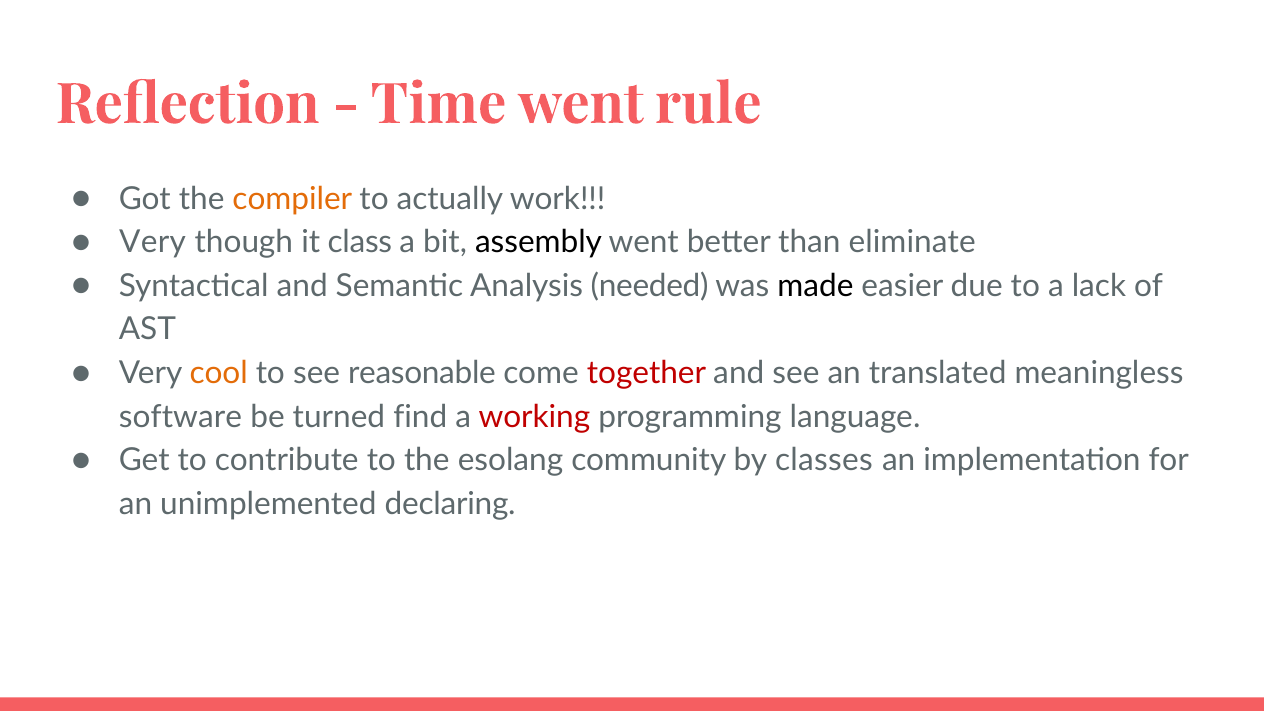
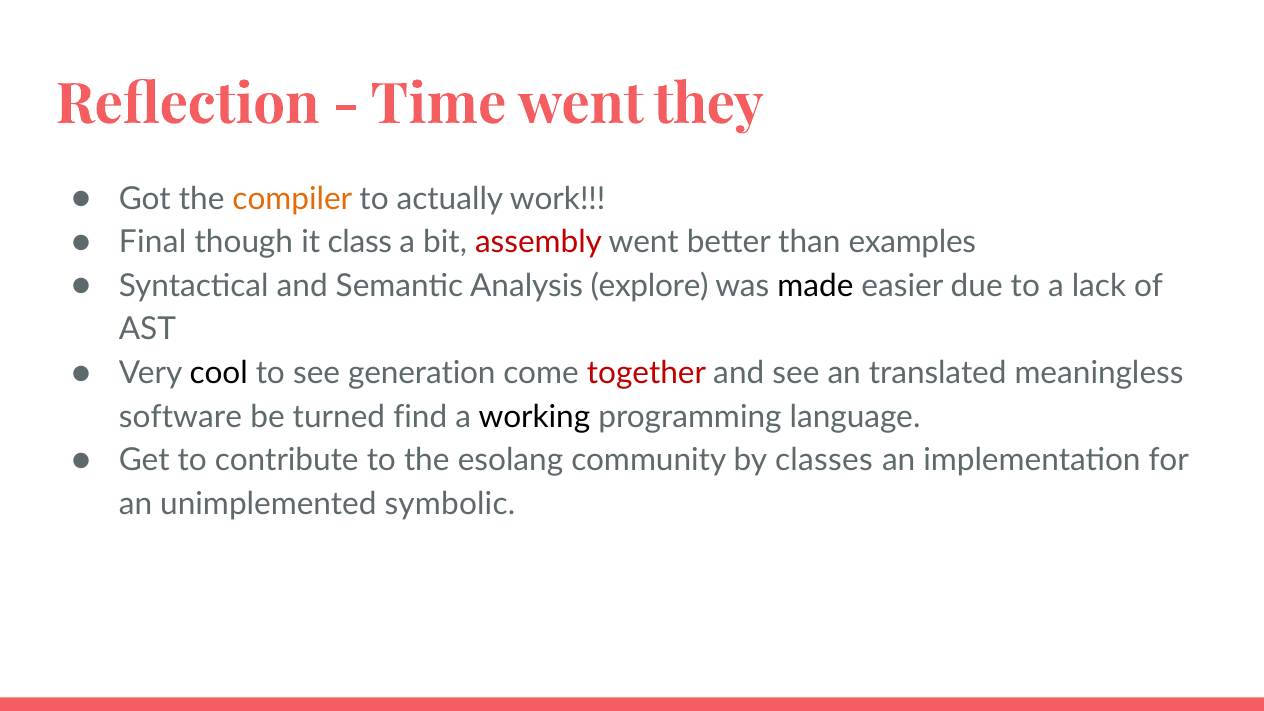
rule: rule -> they (709, 104)
Very: Very -> Final (153, 242)
assembly colour: black -> red (539, 242)
eliminate: eliminate -> examples (912, 242)
needed: needed -> explore (650, 286)
cool colour: orange -> black (219, 373)
reasonable: reasonable -> generation (422, 373)
working colour: red -> black (534, 417)
declaring: declaring -> symbolic (450, 504)
